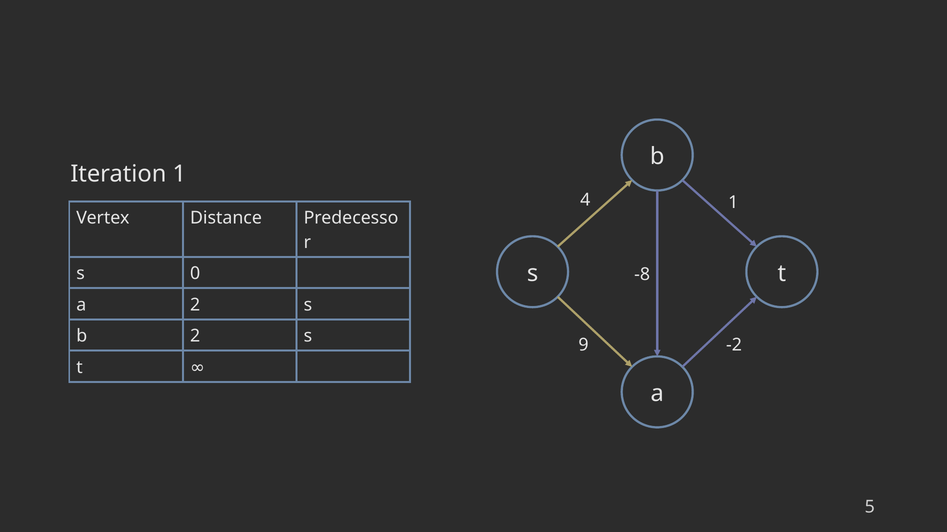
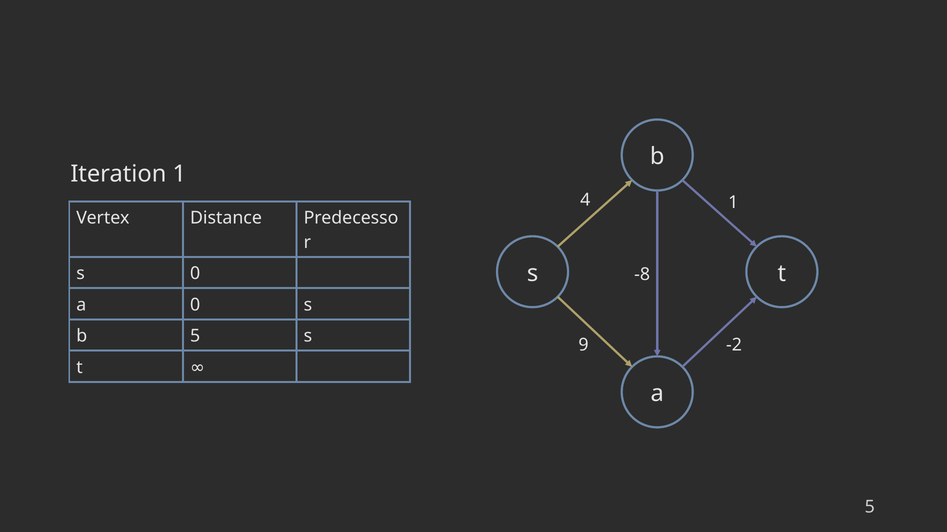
a 2: 2 -> 0 (195, 305)
b 2: 2 -> 5 (195, 336)
